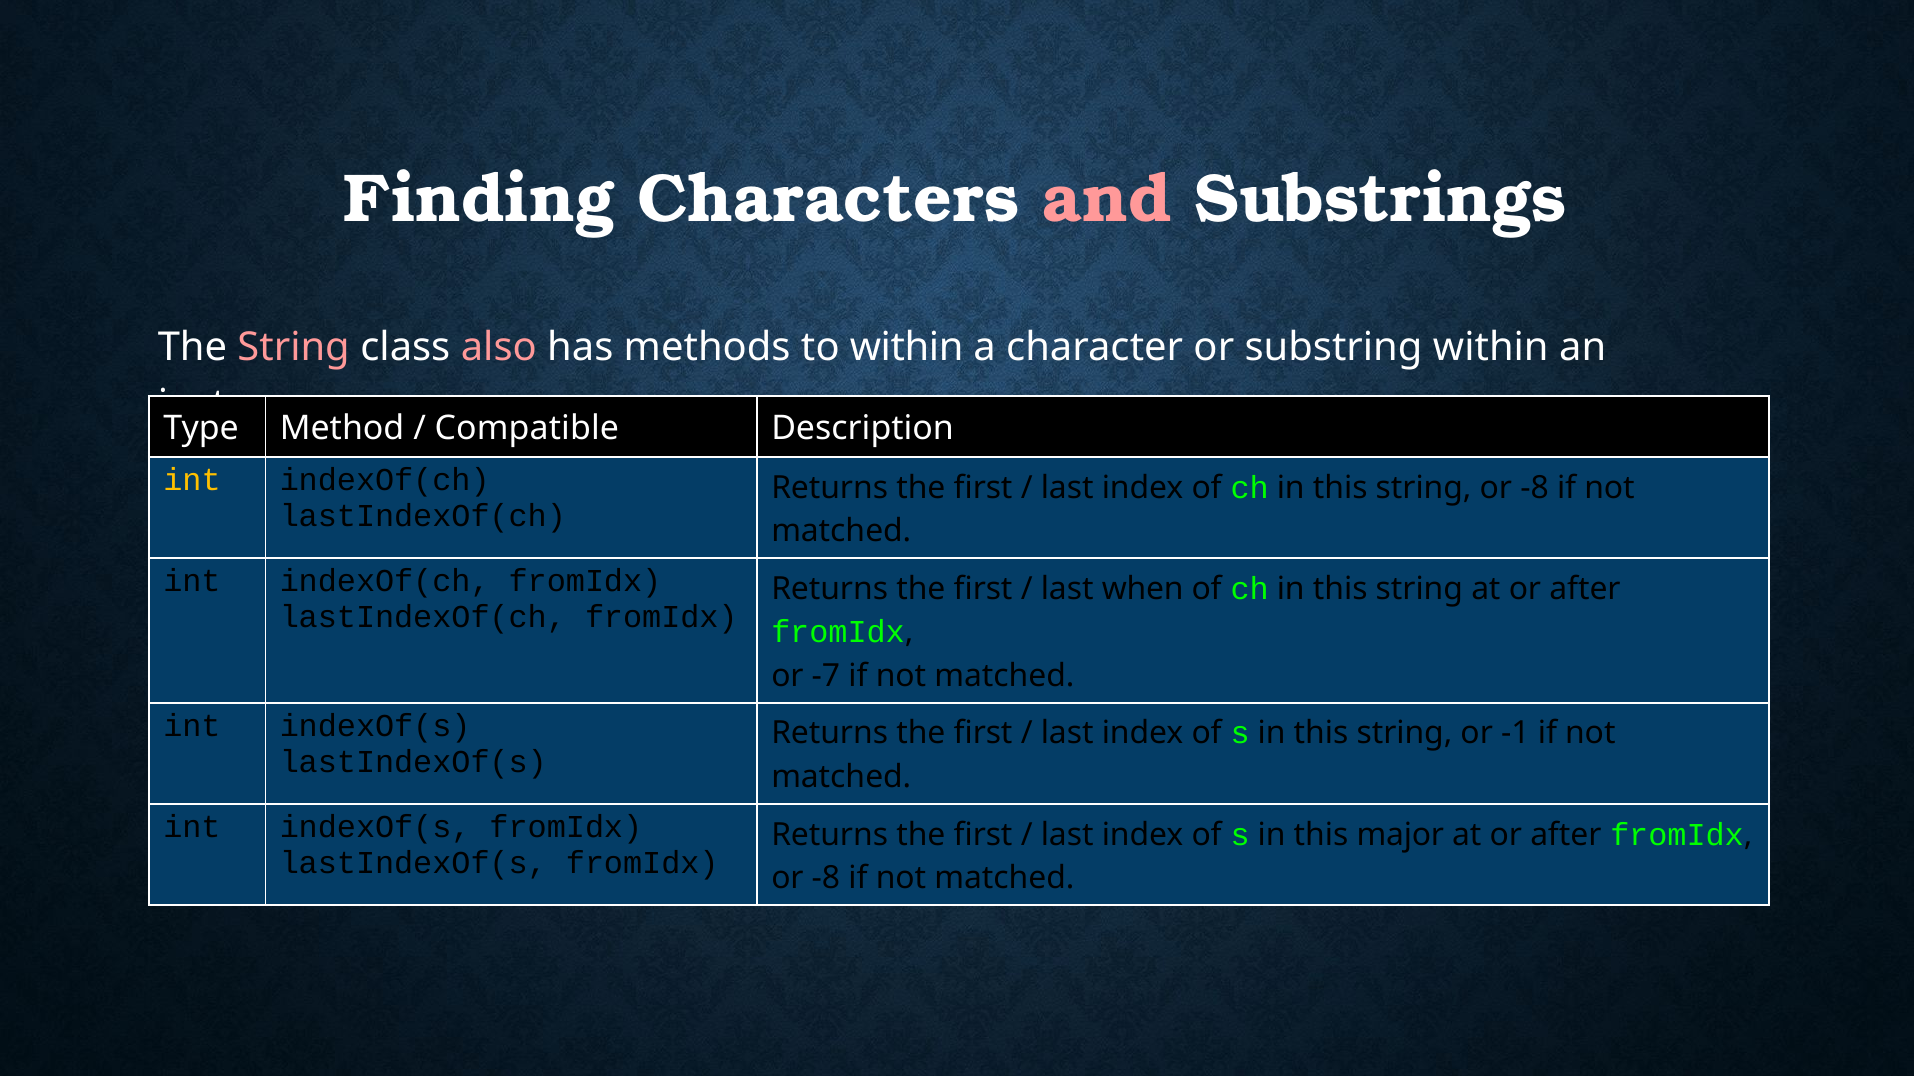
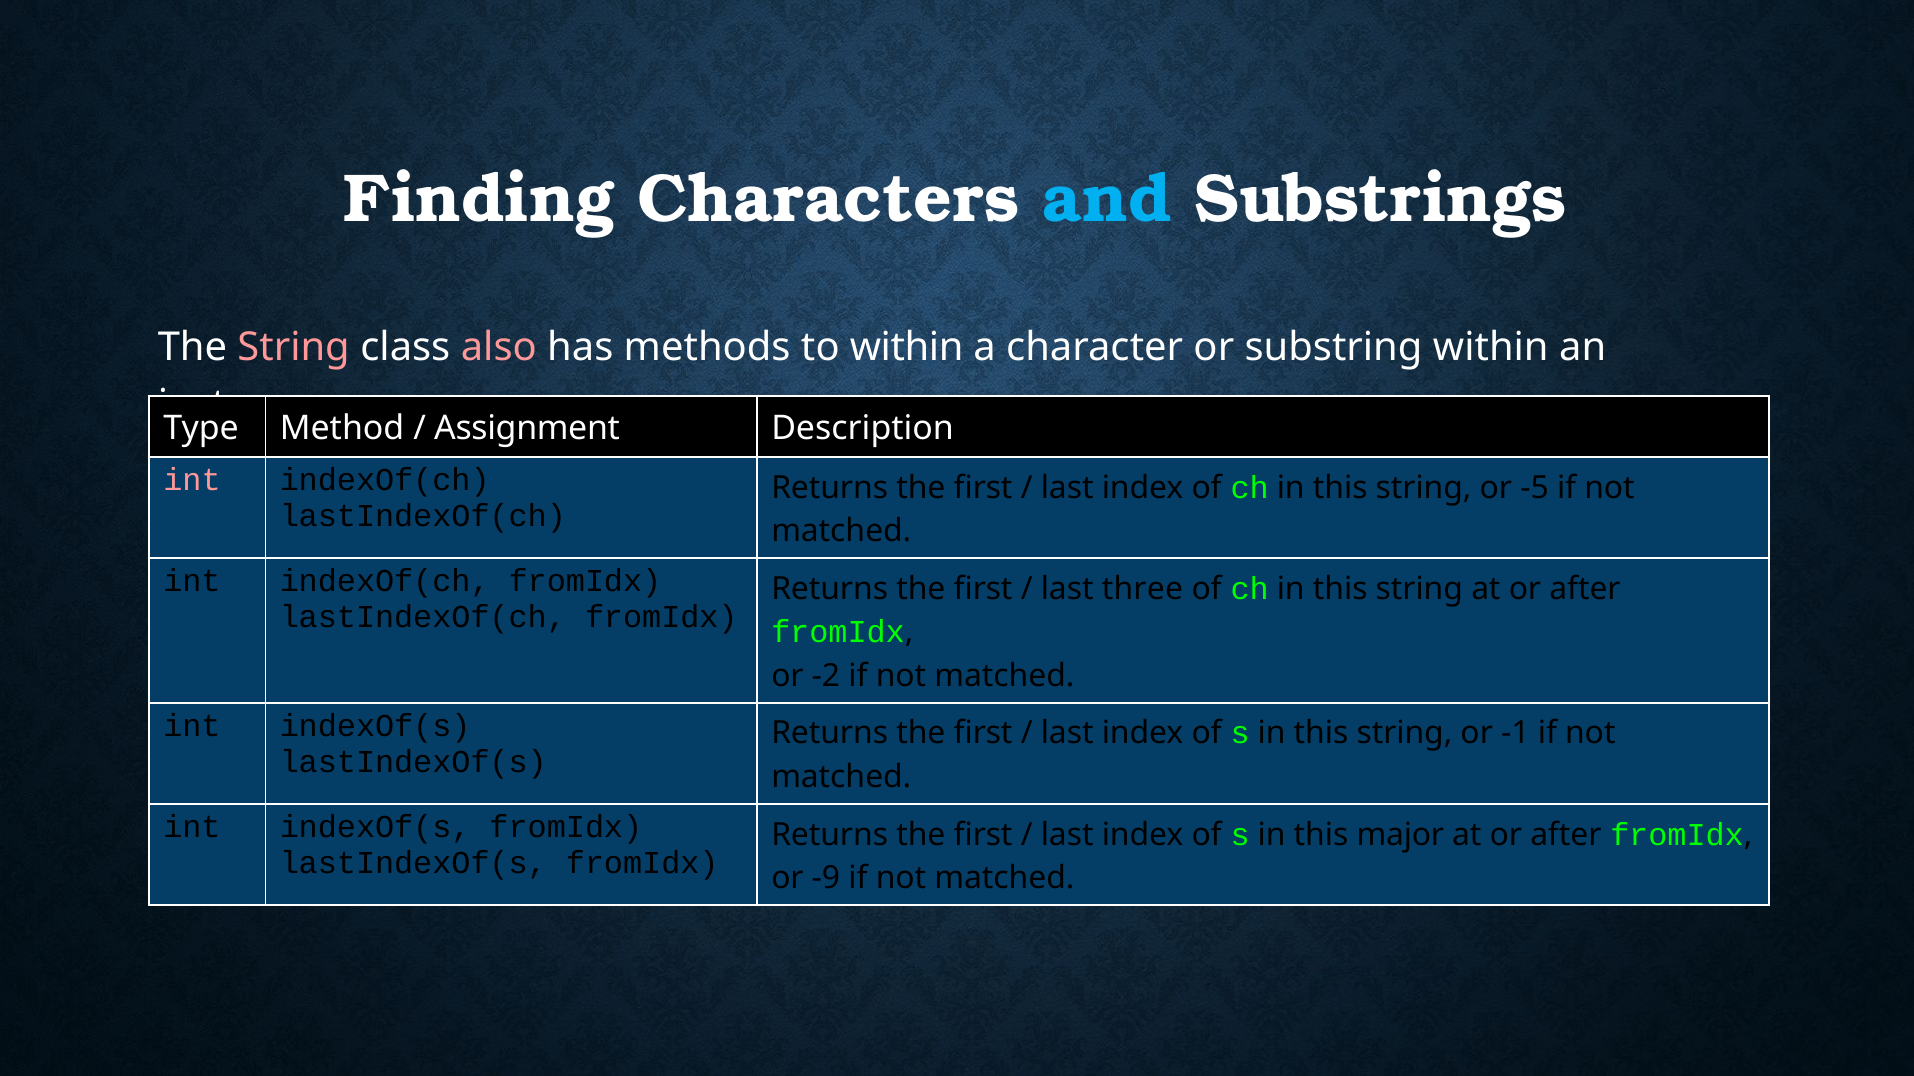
and colour: pink -> light blue (1107, 199)
Compatible: Compatible -> Assignment (527, 429)
int colour: yellow -> pink (192, 480)
string or -8: -8 -> -5 (1535, 488)
when: when -> three (1142, 589)
-7: -7 -> -2 (826, 676)
-8: -8 -> -9 (826, 879)
